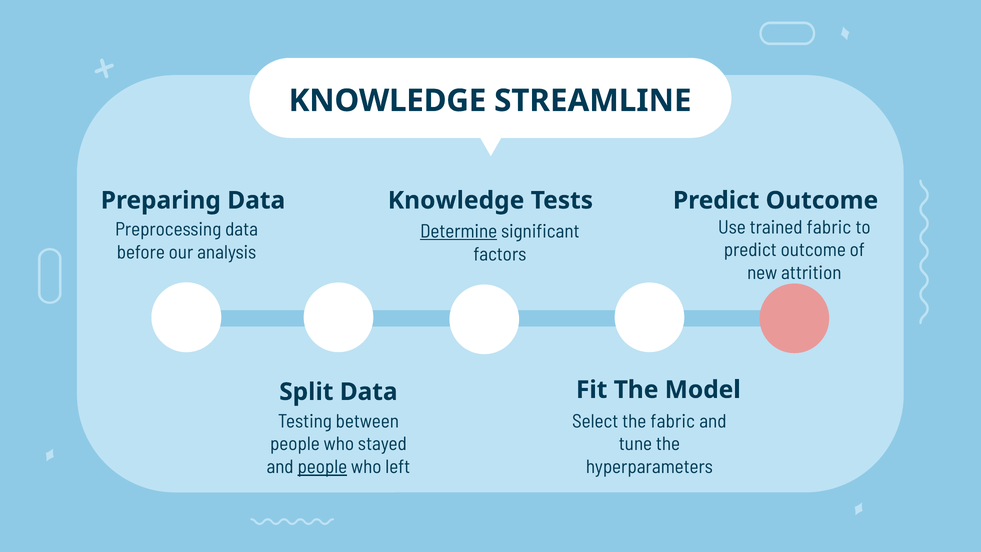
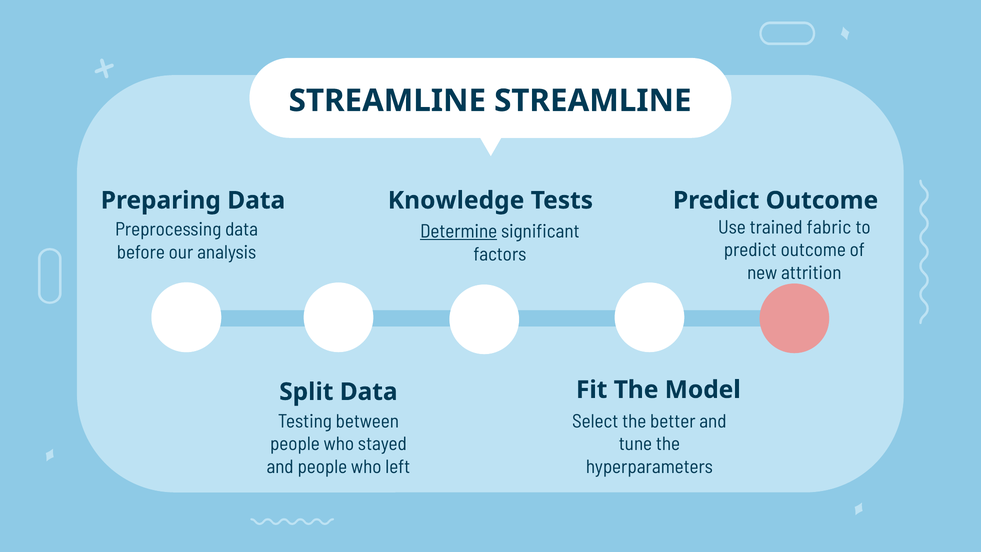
KNOWLEDGE: KNOWLEDGE -> STREAMLINE (387, 101)
the fabric: fabric -> better (673, 421)
people underline: present -> none (322, 467)
